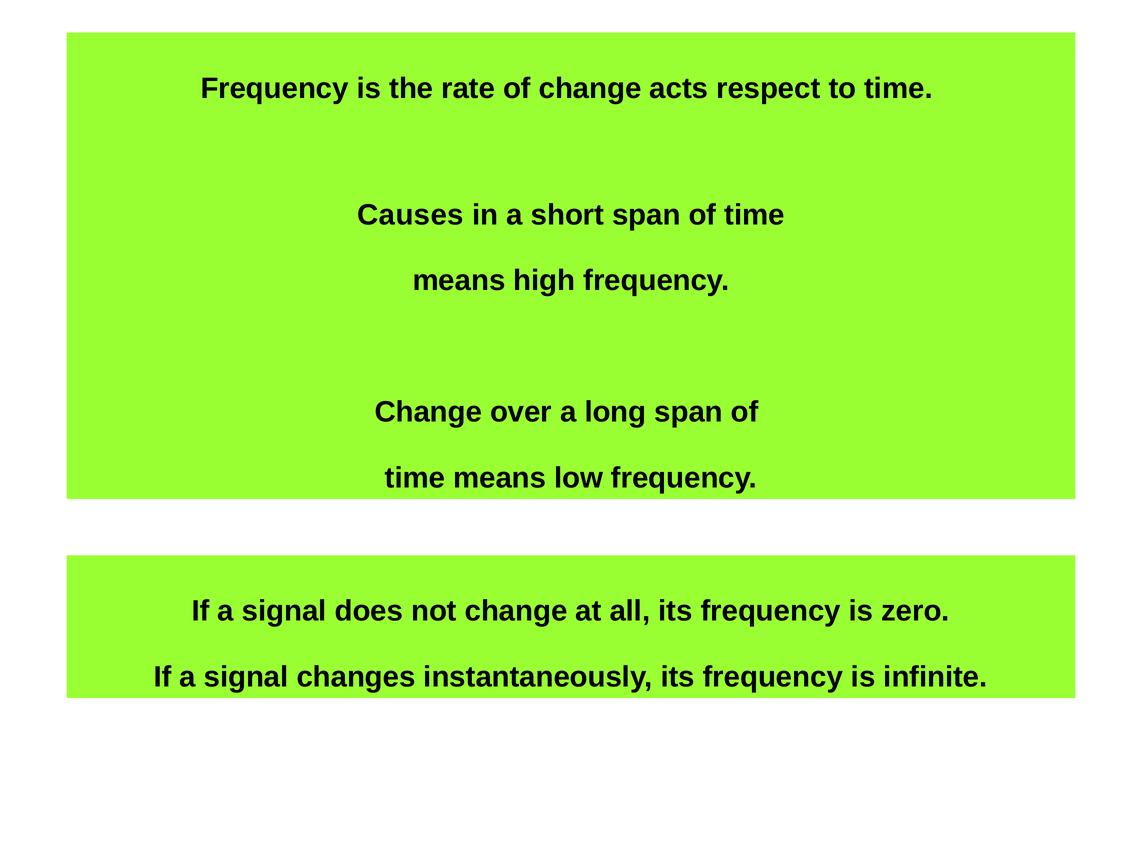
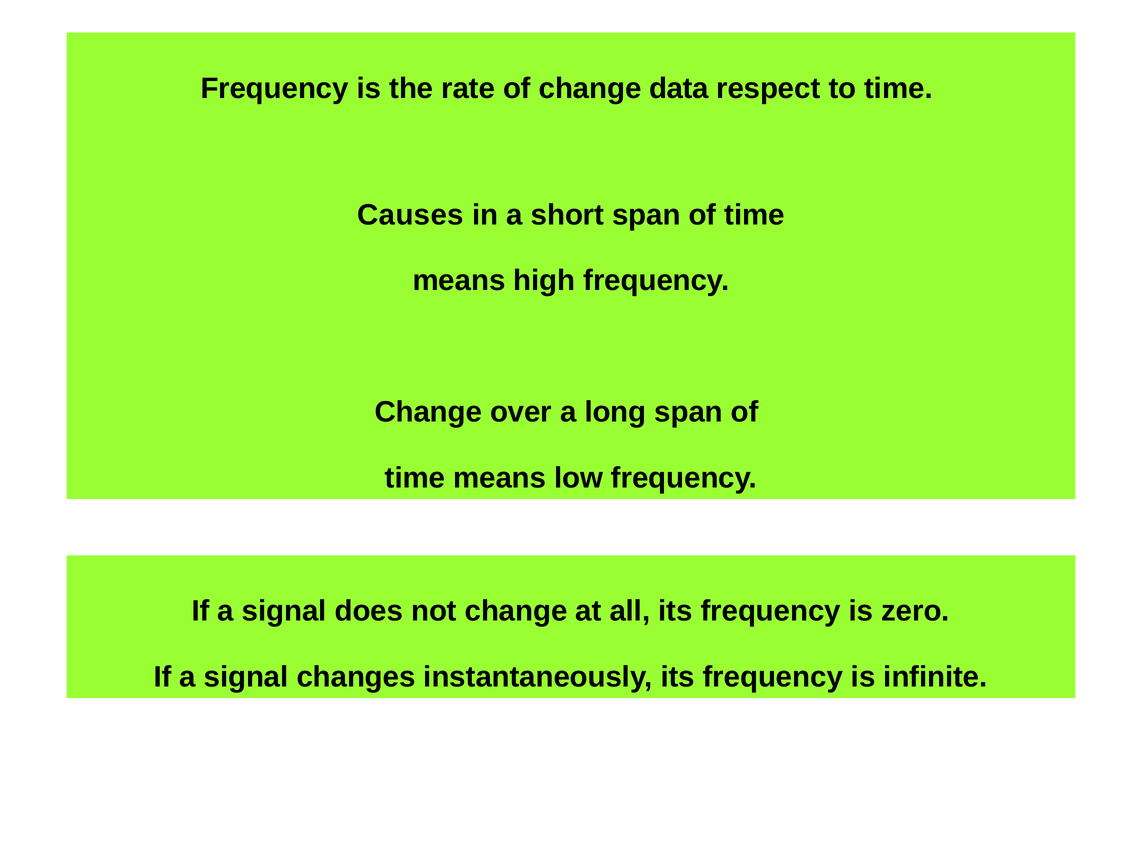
acts: acts -> data (679, 88)
